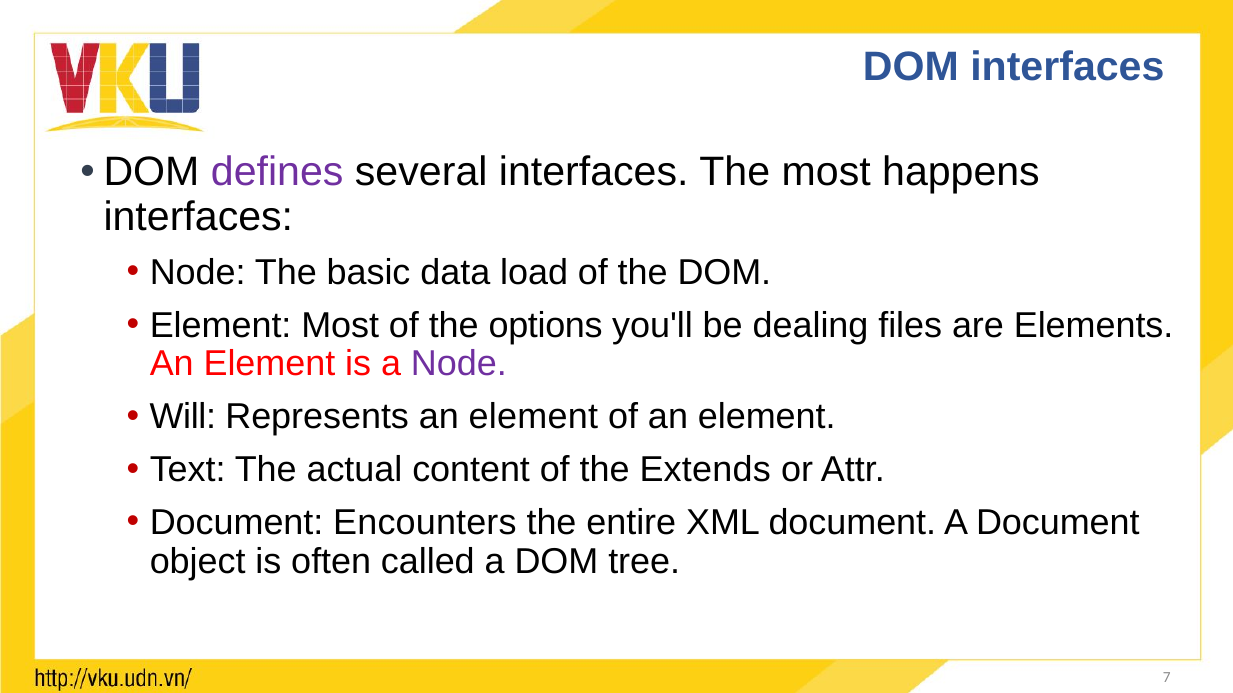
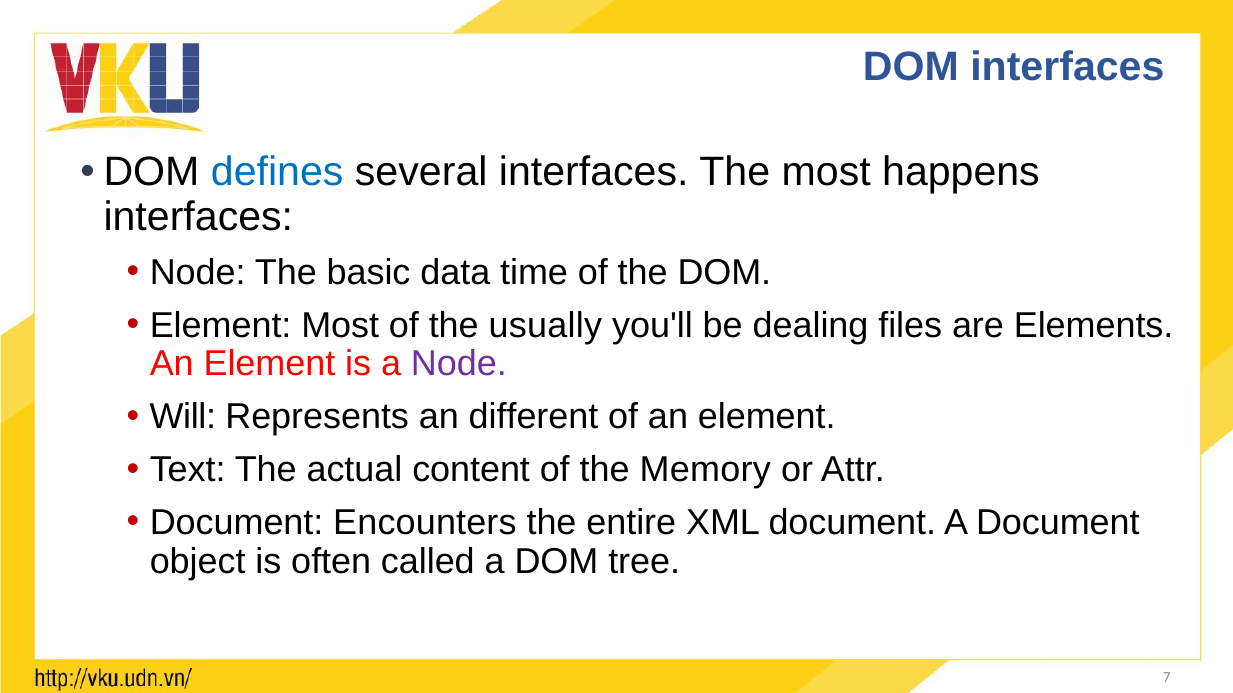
defines colour: purple -> blue (277, 172)
load: load -> time (534, 273)
options: options -> usually (545, 325)
Represents an element: element -> different (534, 417)
Extends: Extends -> Memory (705, 470)
